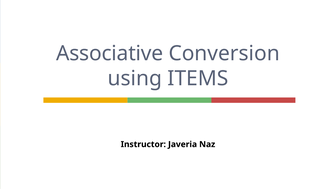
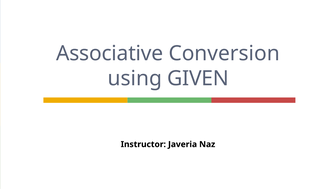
ITEMS: ITEMS -> GIVEN (198, 79)
